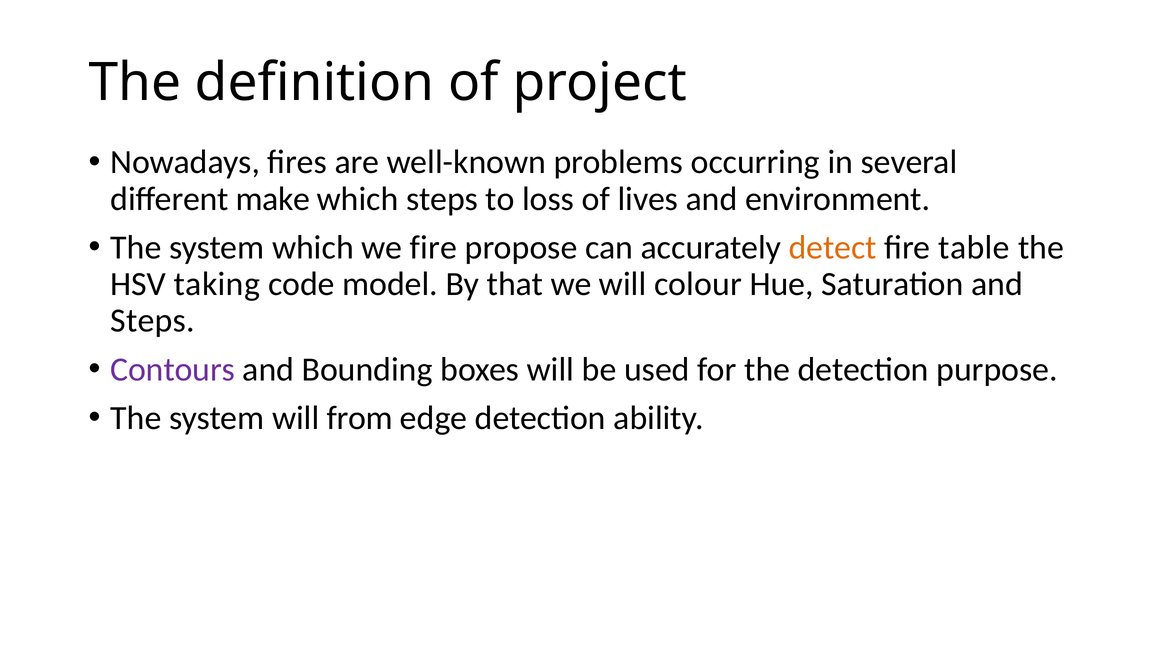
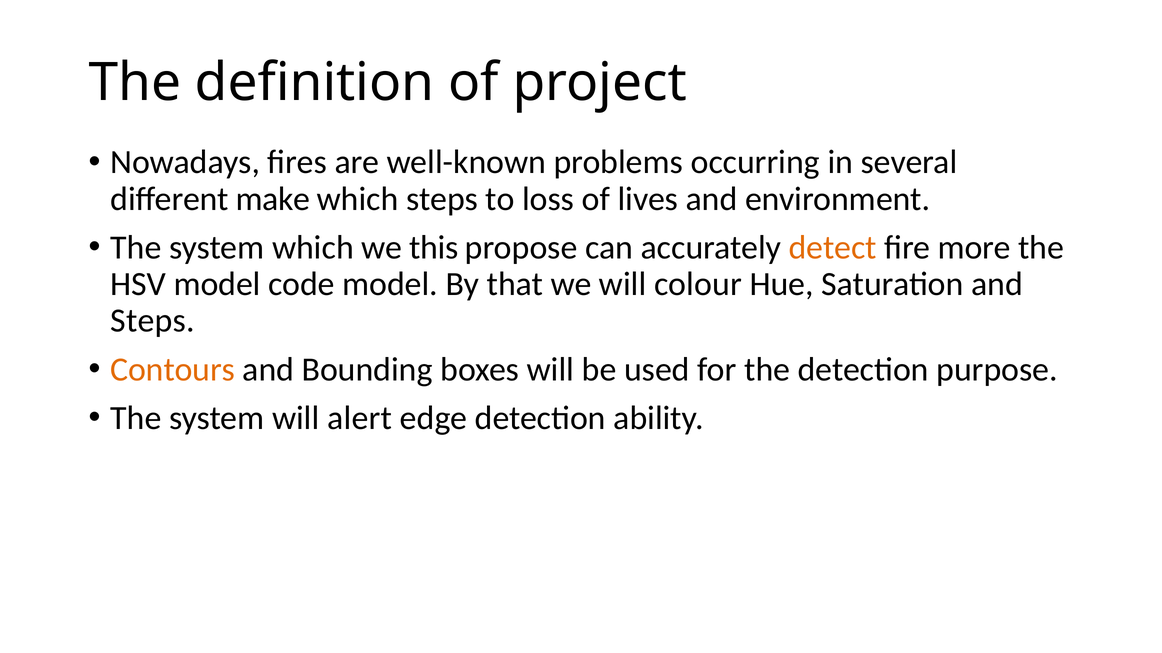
we fire: fire -> this (434, 248)
table: table -> more (974, 248)
HSV taking: taking -> model (217, 284)
Contours colour: purple -> orange (173, 370)
from: from -> alert (360, 418)
